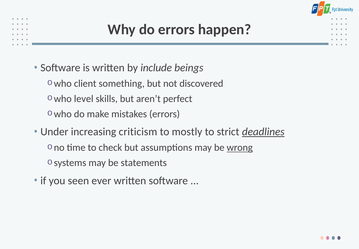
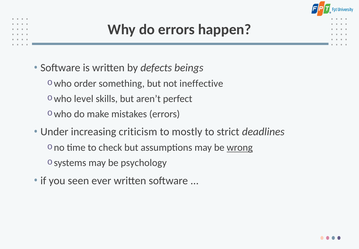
include: include -> defects (156, 68)
client: client -> order (85, 83)
discovered: discovered -> ineffective (201, 83)
deadlines underline: present -> none (263, 132)
statements: statements -> psychology (144, 163)
